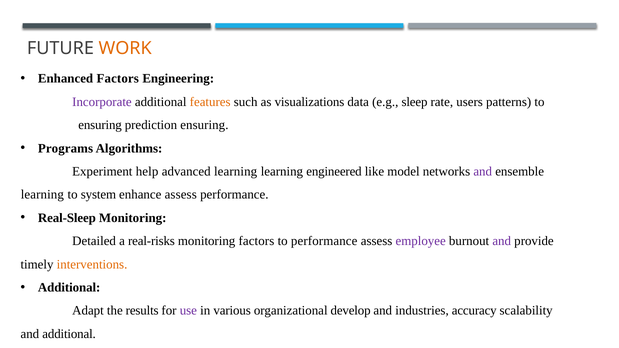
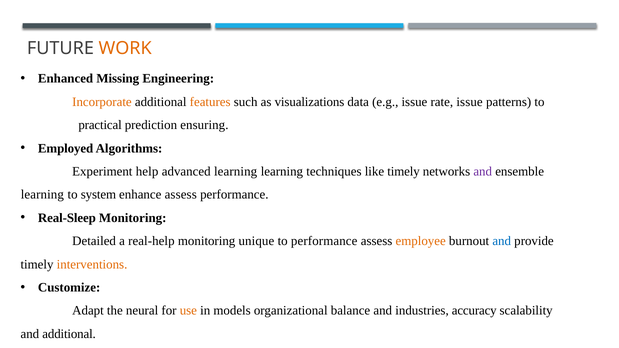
Enhanced Factors: Factors -> Missing (118, 79)
Incorporate colour: purple -> orange (102, 102)
e.g sleep: sleep -> issue (414, 102)
rate users: users -> issue (470, 102)
ensuring: ensuring -> practical (100, 125)
Programs: Programs -> Employed (66, 148)
engineered: engineered -> techniques (334, 172)
like model: model -> timely (404, 172)
real-risks: real-risks -> real-help (151, 241)
monitoring factors: factors -> unique (256, 241)
employee colour: purple -> orange (421, 241)
and colour: purple -> blue (502, 241)
Additional: Additional -> Customize (69, 288)
results: results -> neural (142, 311)
use colour: purple -> orange (188, 311)
various: various -> models (232, 311)
develop: develop -> balance (351, 311)
